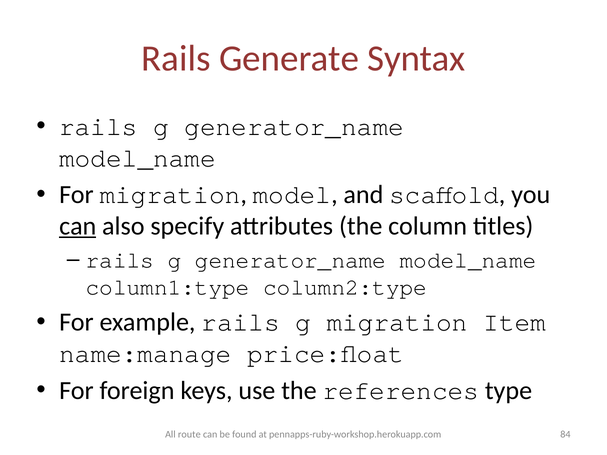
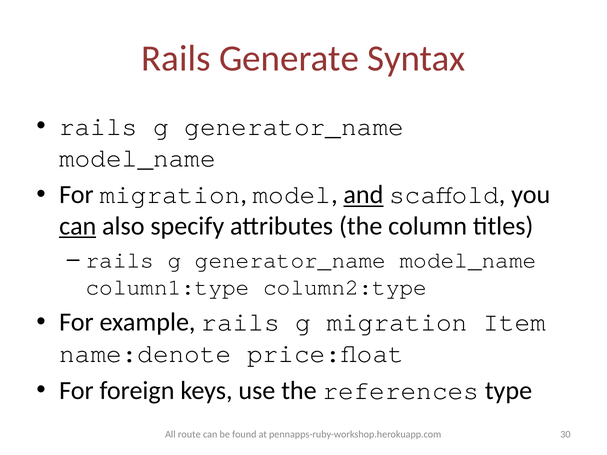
and underline: none -> present (363, 195)
name:manage: name:manage -> name:denote (145, 354)
84: 84 -> 30 (565, 435)
